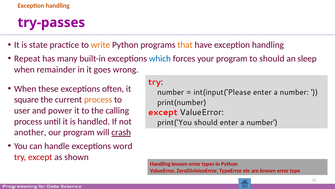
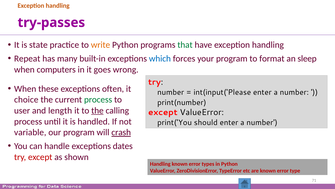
that colour: orange -> green (185, 45)
to should: should -> format (272, 59)
remainder: remainder -> computers (56, 69)
square: square -> choice (26, 99)
process colour: orange -> green (98, 99)
power: power -> length (60, 110)
the underline: none -> present (97, 110)
another: another -> variable (30, 132)
word: word -> dates (123, 146)
